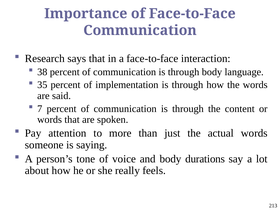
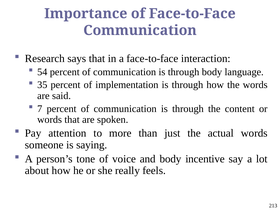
38: 38 -> 54 (42, 72)
durations: durations -> incentive (205, 159)
